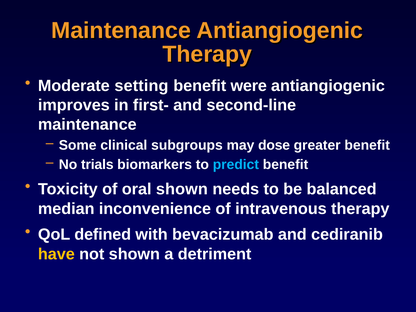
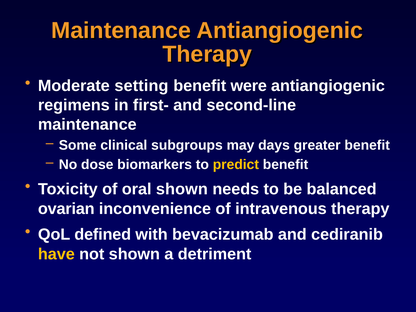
improves: improves -> regimens (74, 105)
dose: dose -> days (274, 145)
trials: trials -> dose (97, 165)
predict colour: light blue -> yellow (236, 165)
median: median -> ovarian (66, 209)
